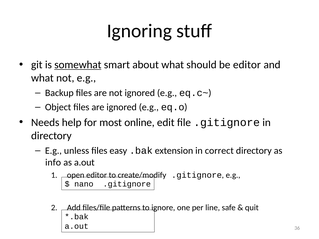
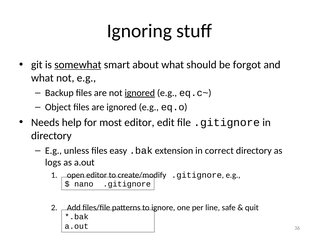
be editor: editor -> forgot (247, 65)
ignored underline: none -> present (140, 93)
most online: online -> editor (139, 123)
info: info -> logs (53, 162)
